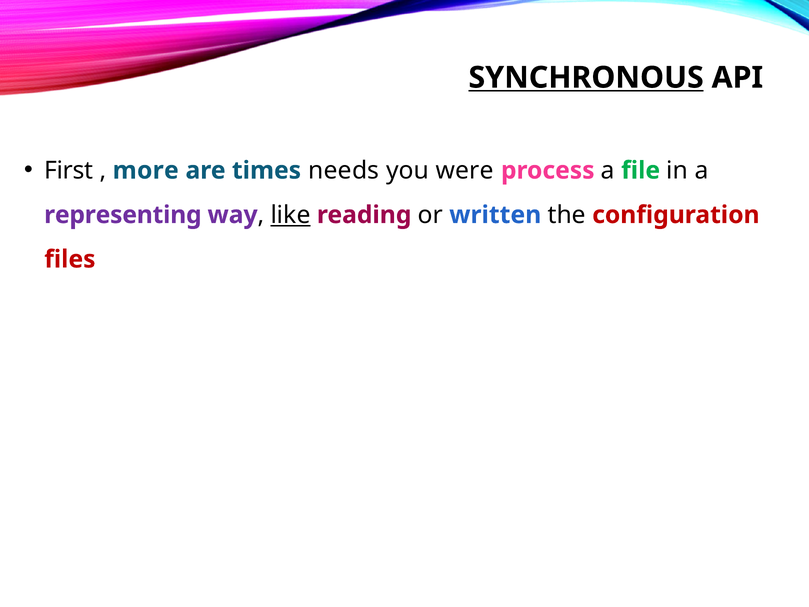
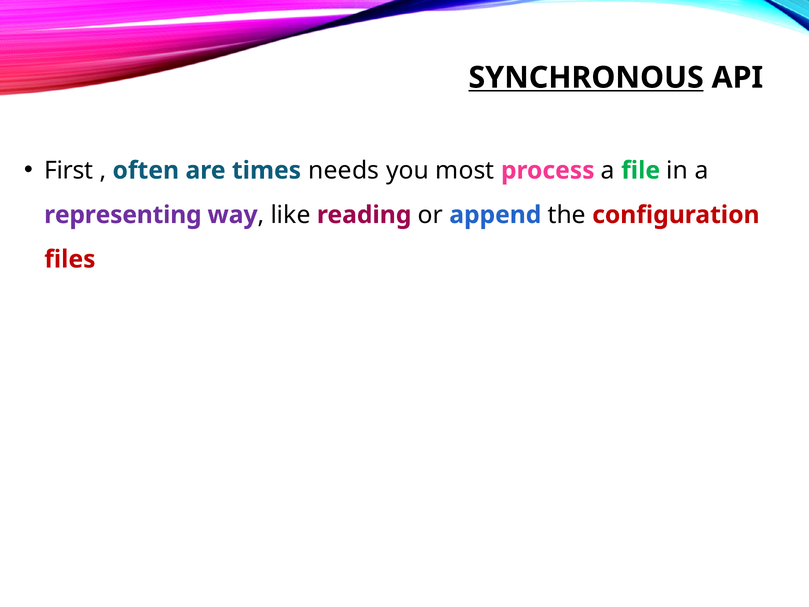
more: more -> often (146, 170)
were: were -> most (465, 170)
like underline: present -> none (291, 215)
written: written -> append (495, 215)
